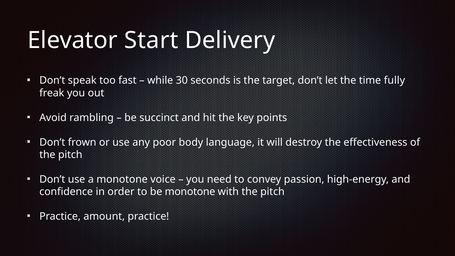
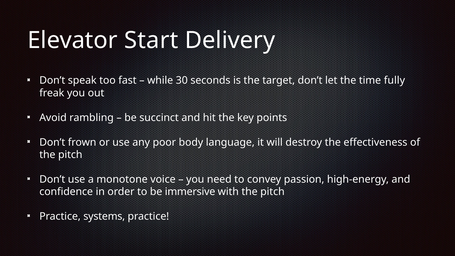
be monotone: monotone -> immersive (190, 192)
amount: amount -> systems (104, 216)
